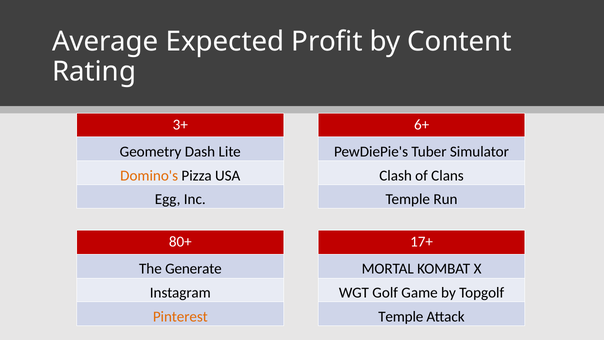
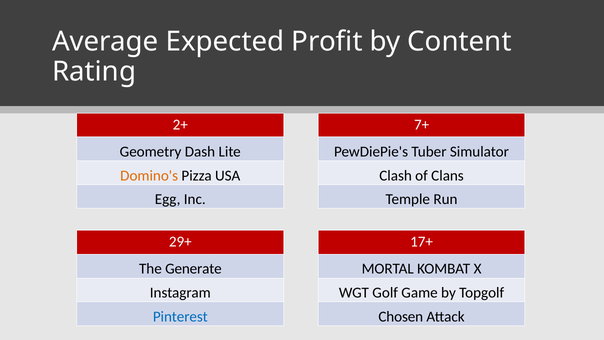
3+: 3+ -> 2+ (180, 125)
6+: 6+ -> 7+ (422, 125)
80+: 80+ -> 29+ (180, 242)
Pinterest colour: orange -> blue (180, 316)
Temple: Temple -> Chosen (401, 316)
